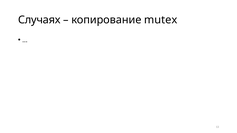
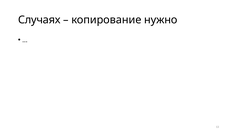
mutex: mutex -> нужно (161, 20)
